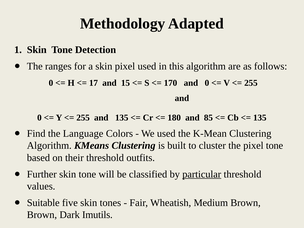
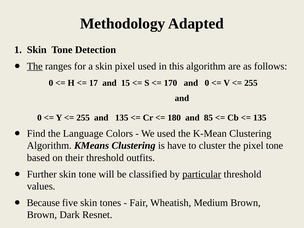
The underline: none -> present (35, 66)
built: built -> have (177, 146)
Suitable: Suitable -> Because (43, 203)
Imutils: Imutils -> Resnet (97, 215)
